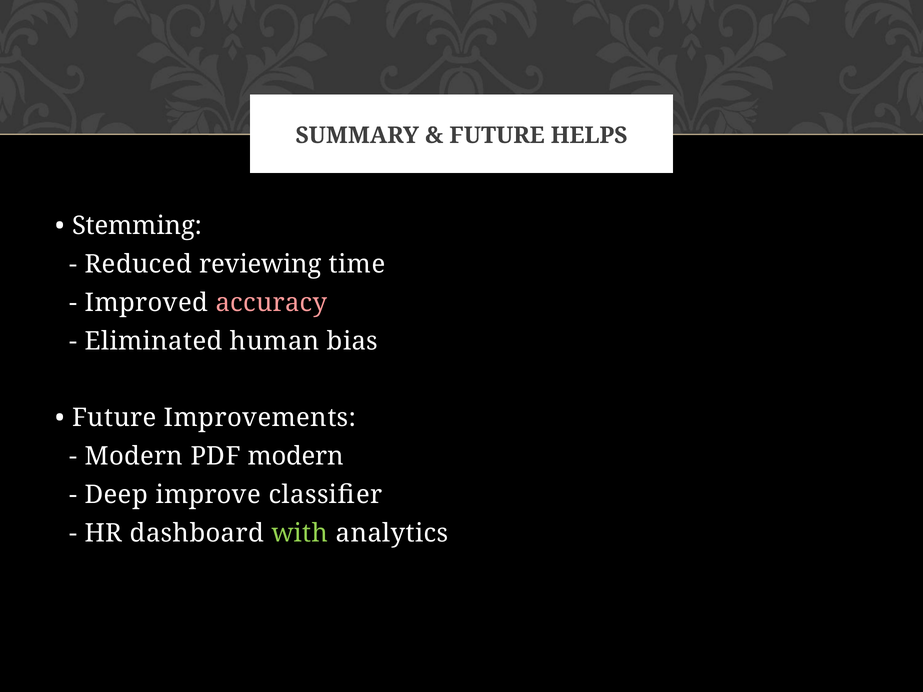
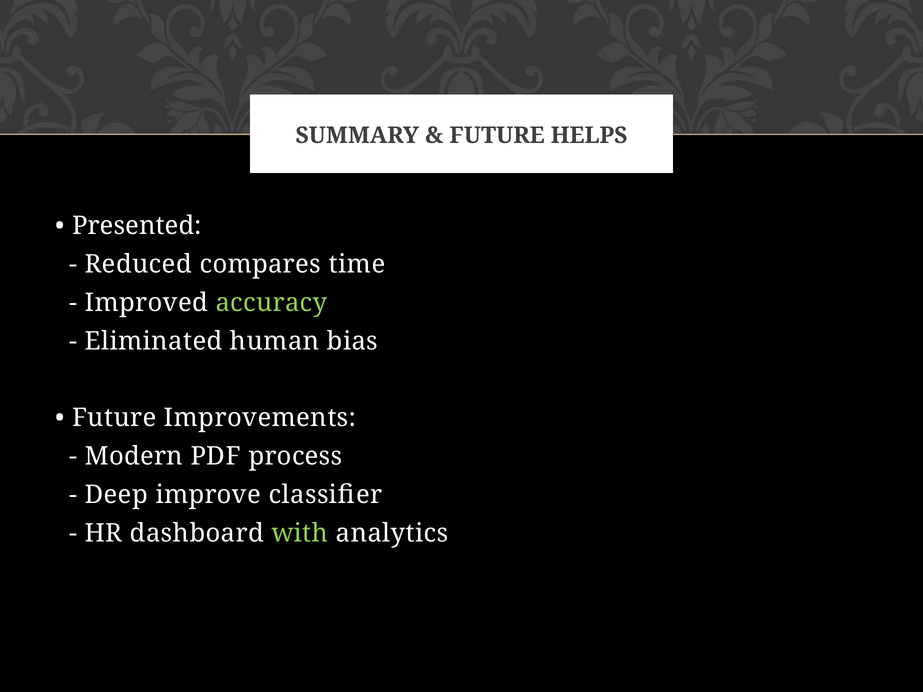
Stemming: Stemming -> Presented (137, 226)
reviewing: reviewing -> compares (260, 264)
accuracy colour: pink -> light green (271, 303)
PDF modern: modern -> process (295, 457)
